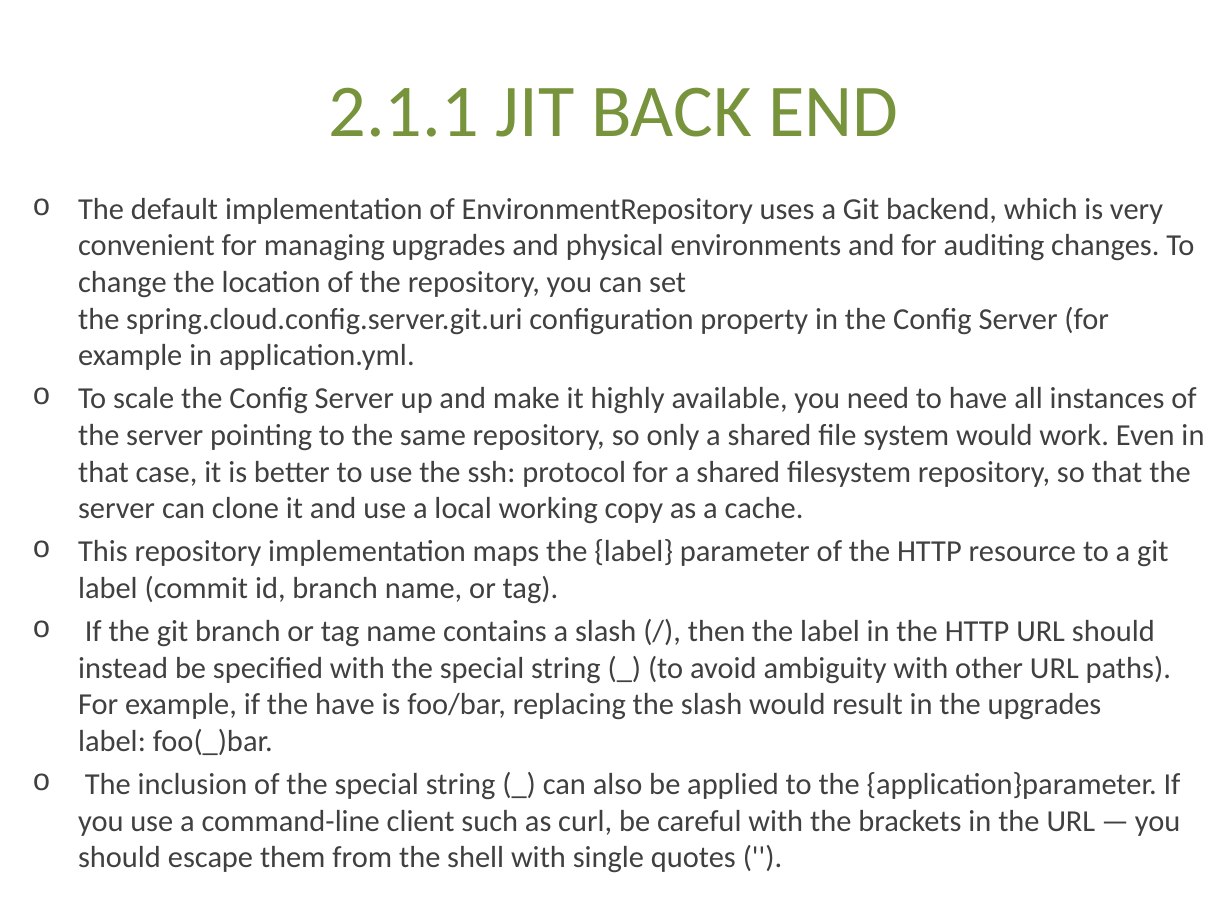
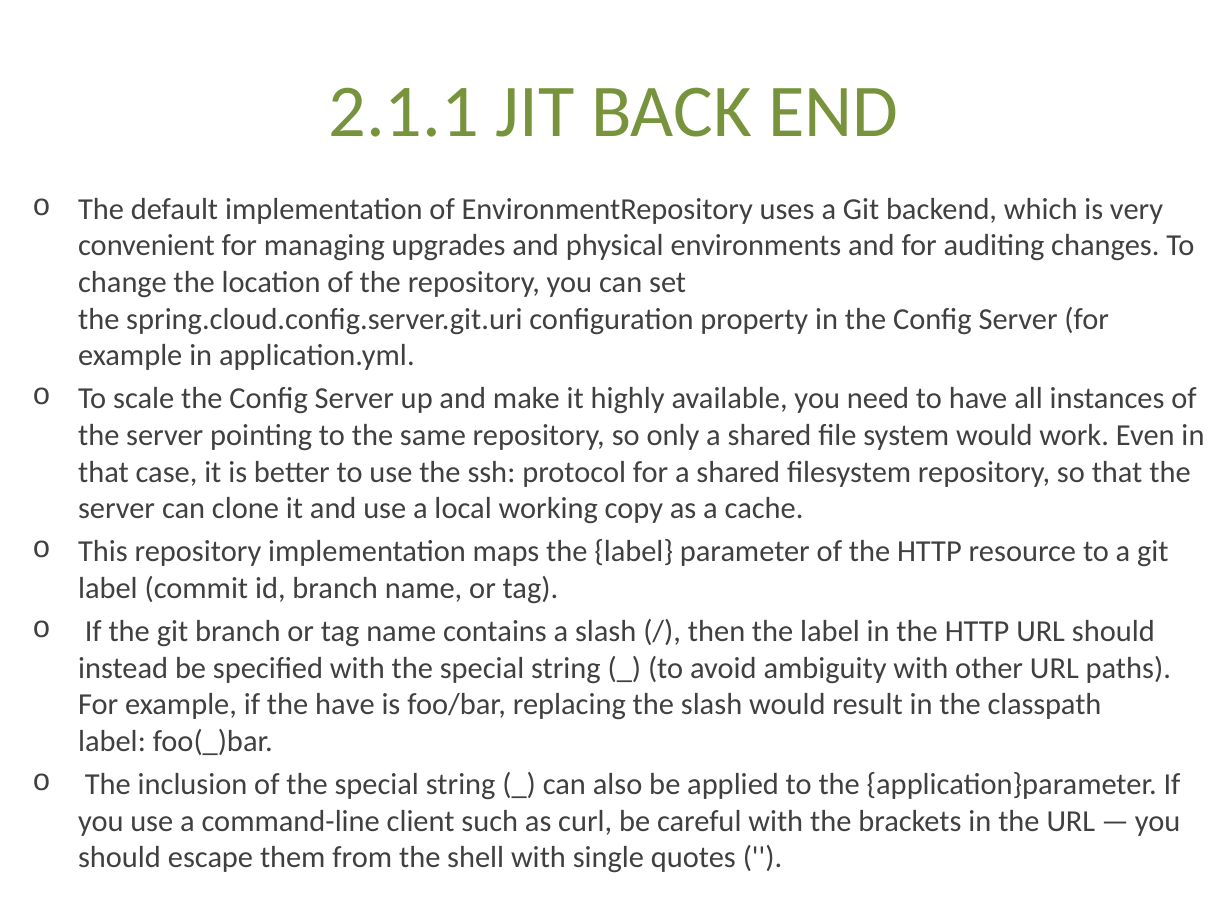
the upgrades: upgrades -> classpath (1045, 704)
